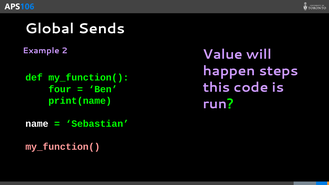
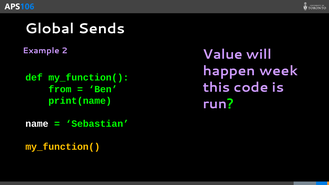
steps: steps -> week (279, 71)
four: four -> from (60, 89)
my_function( colour: pink -> yellow (63, 147)
